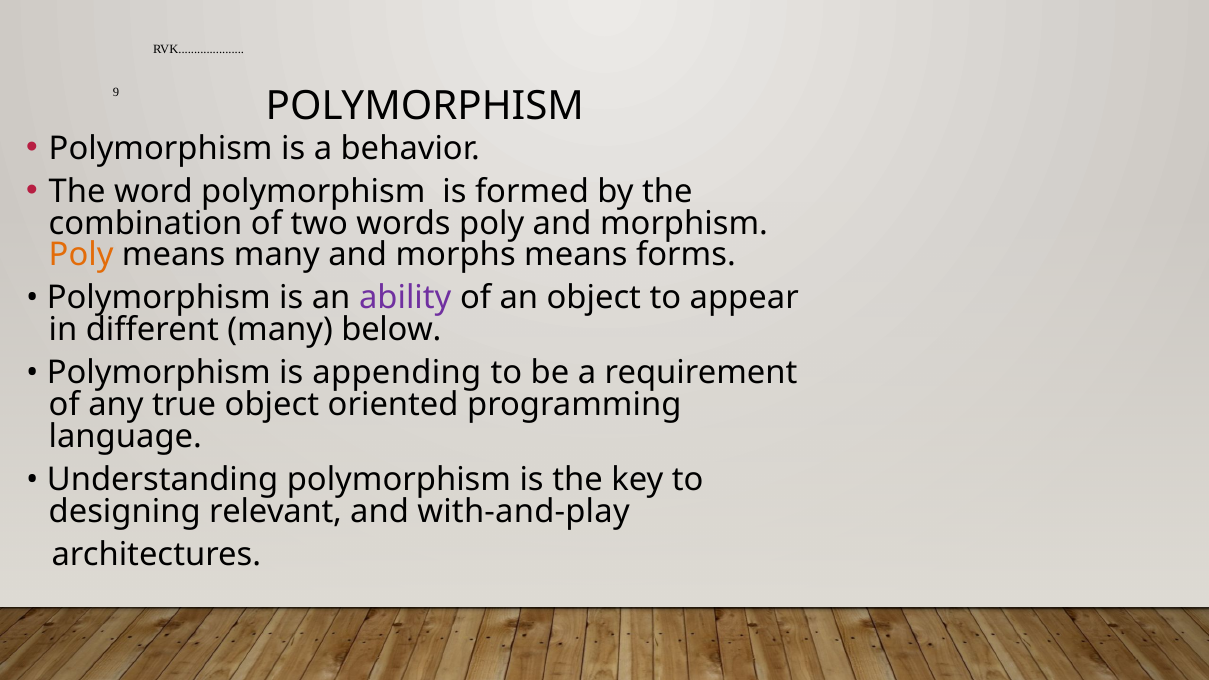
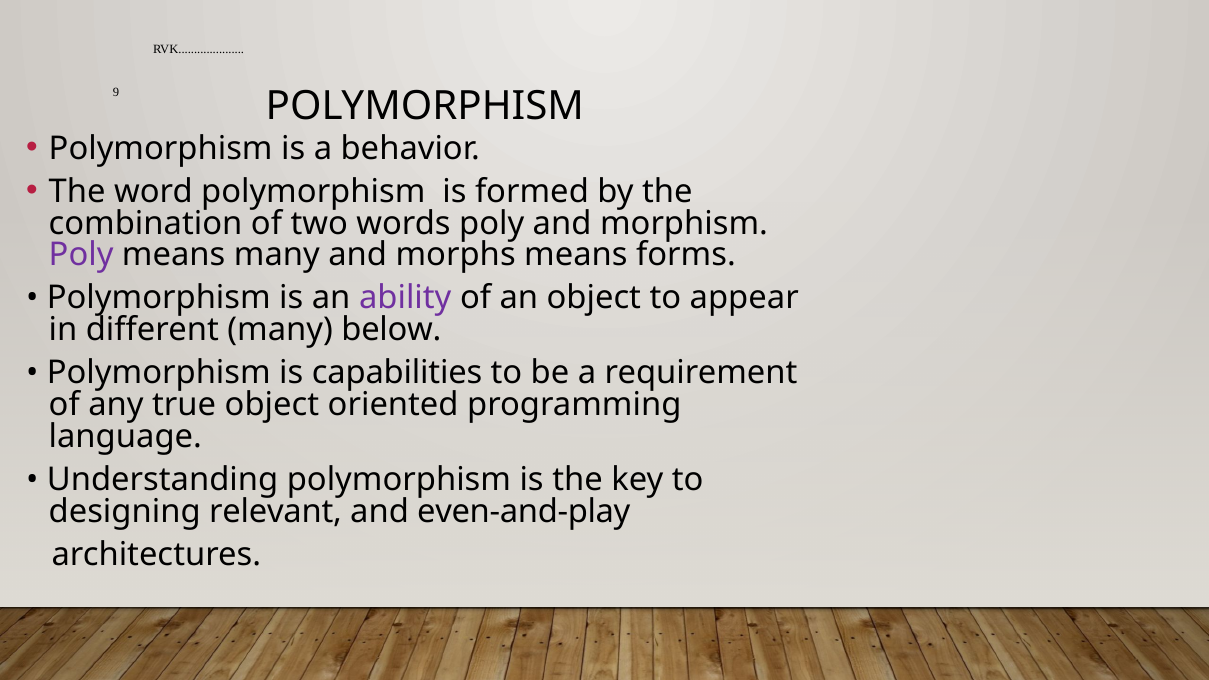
Poly colour: orange -> purple (81, 255)
appending: appending -> capabilities (397, 373)
with-and-play: with-and-play -> even-and-play (524, 512)
